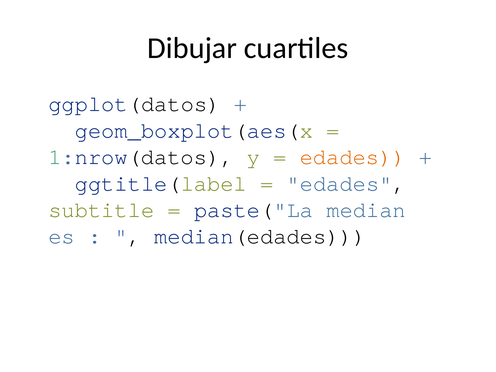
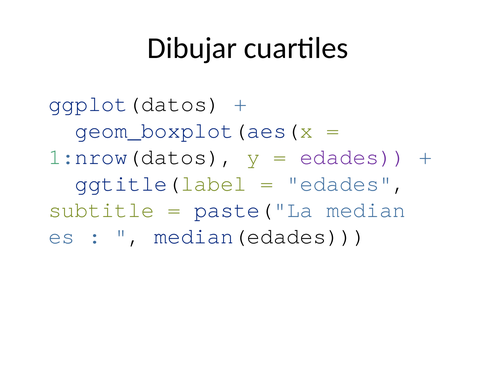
edades colour: orange -> purple (353, 157)
